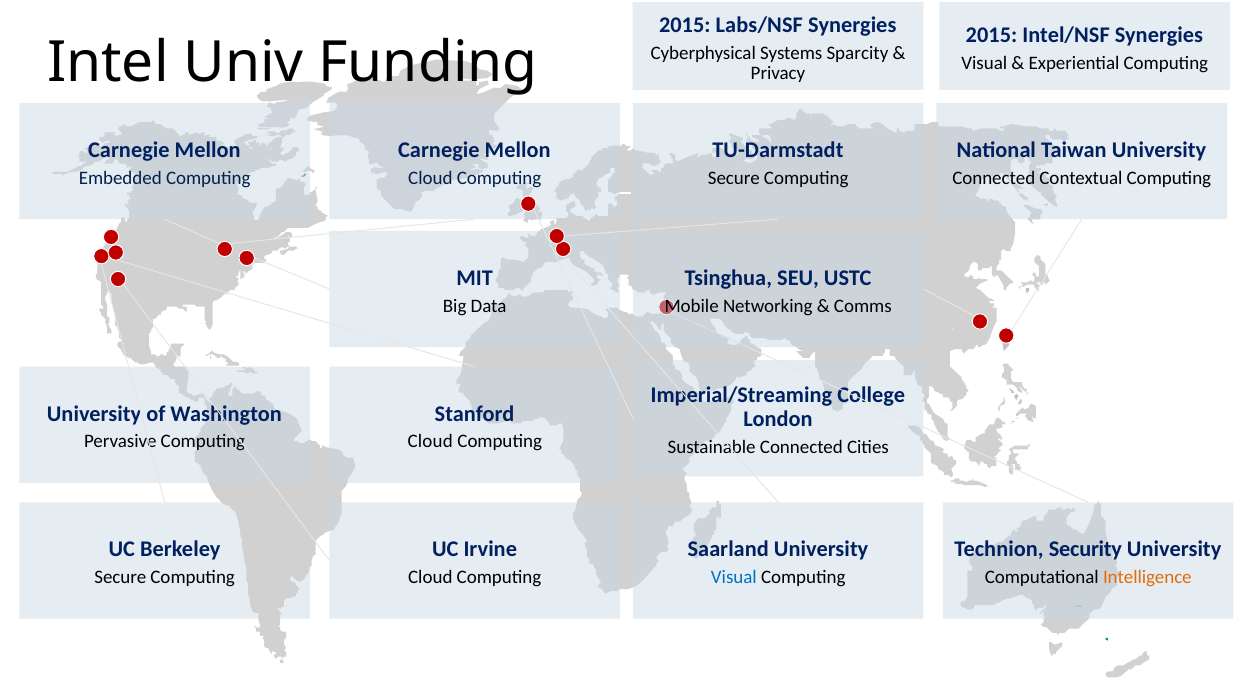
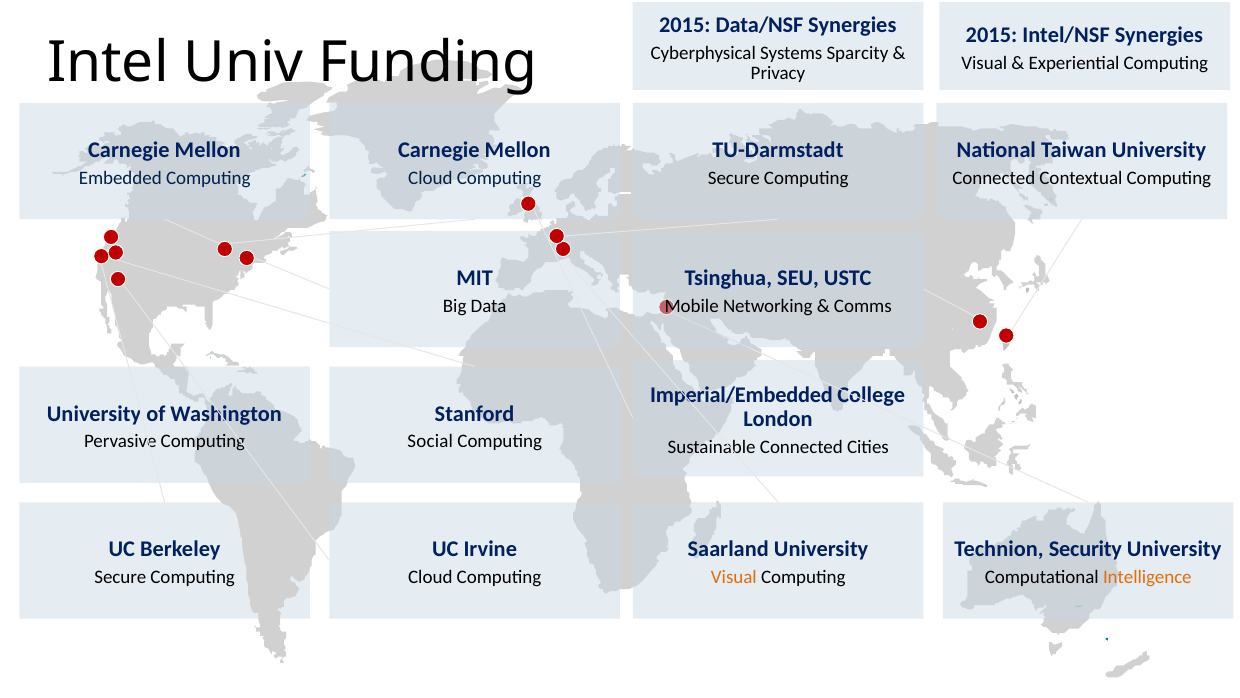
Labs/NSF: Labs/NSF -> Data/NSF (759, 25)
Imperial/Streaming: Imperial/Streaming -> Imperial/Embedded (741, 395)
Cloud: Cloud -> Social (430, 441)
Visual colour: blue -> orange (734, 577)
